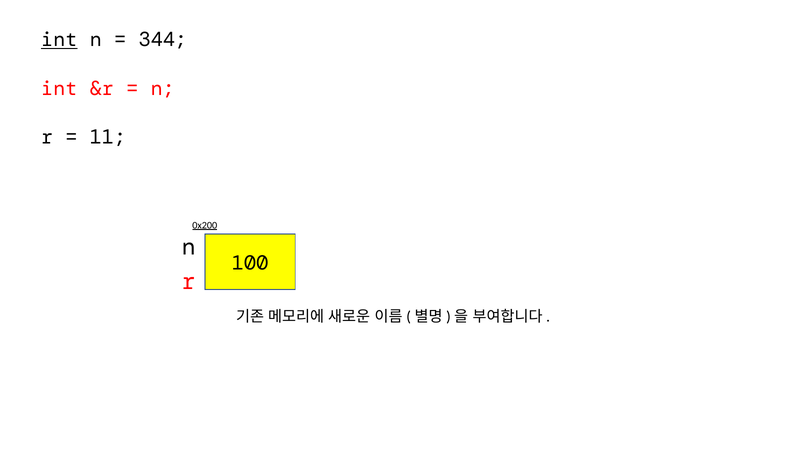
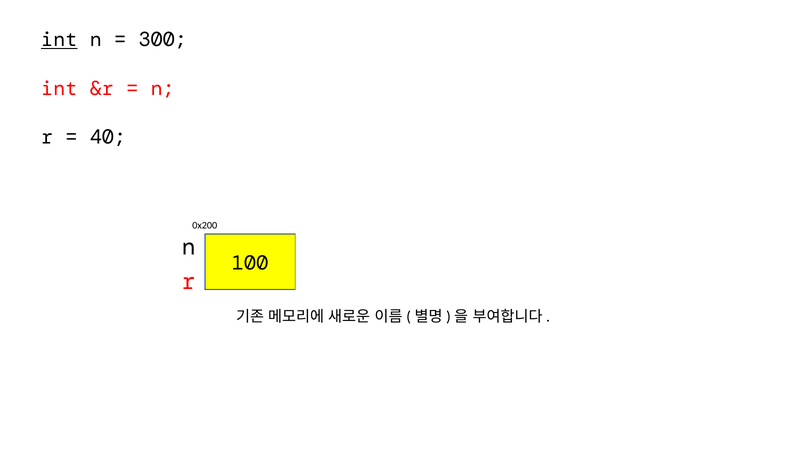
344: 344 -> 300 (163, 40)
11: 11 -> 40 (108, 137)
0x200 underline: present -> none (205, 225)
